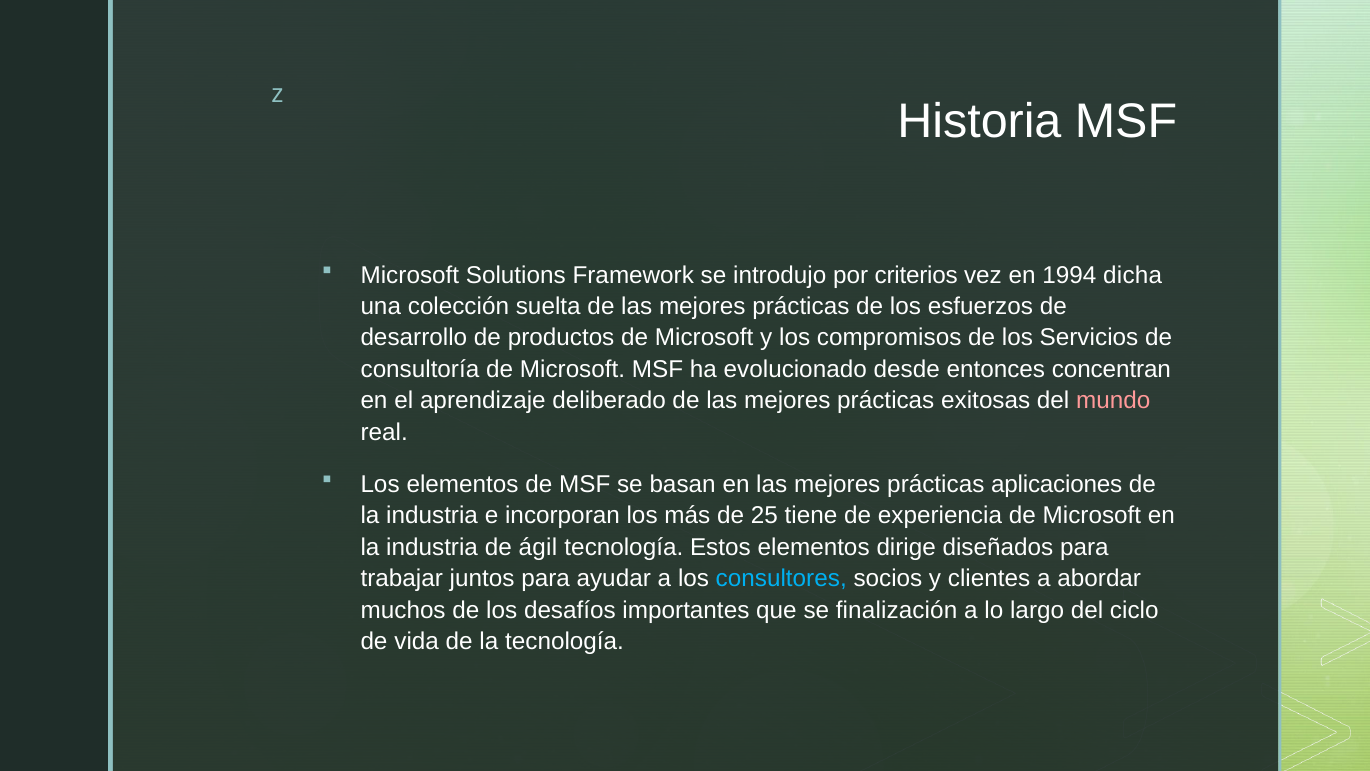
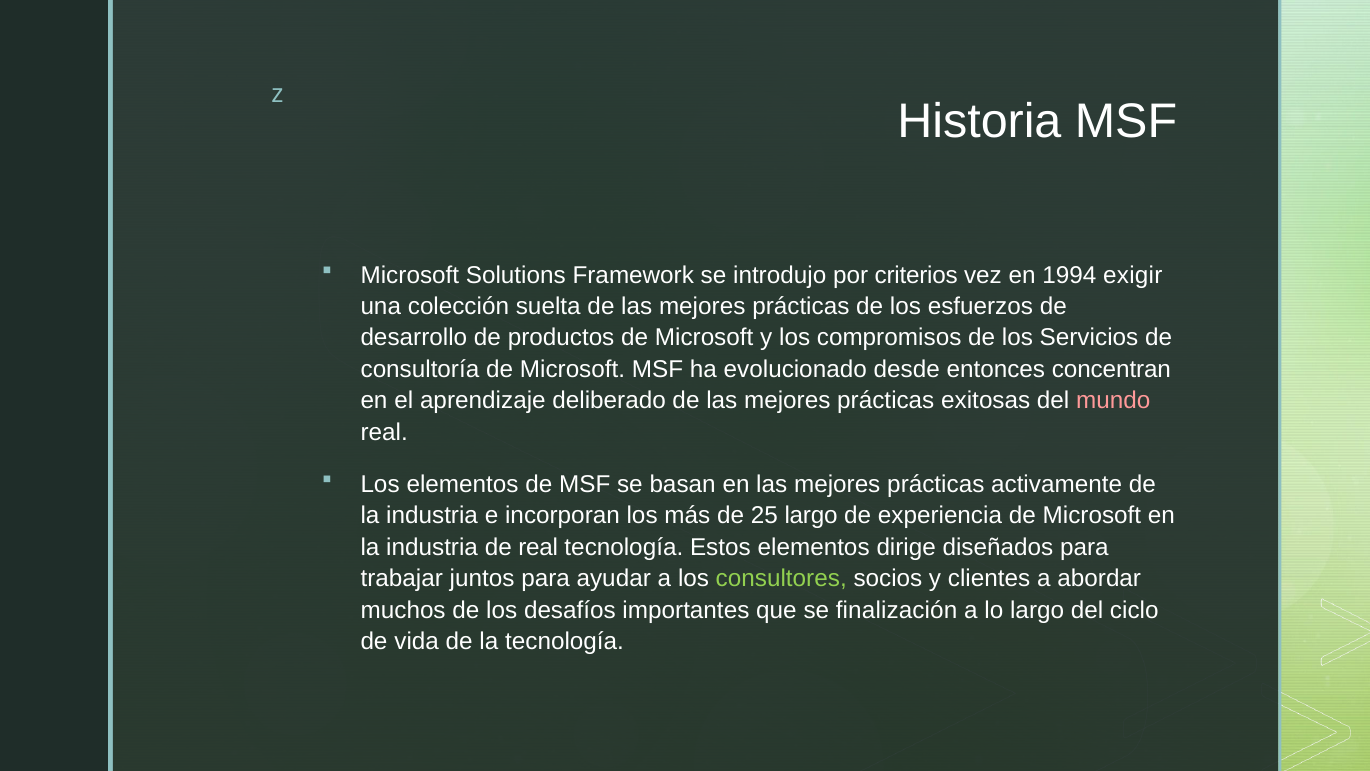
dicha: dicha -> exigir (1133, 275)
aplicaciones: aplicaciones -> activamente (1057, 484)
25 tiene: tiene -> largo (811, 515)
de ágil: ágil -> real (538, 547)
consultores colour: light blue -> light green (781, 578)
